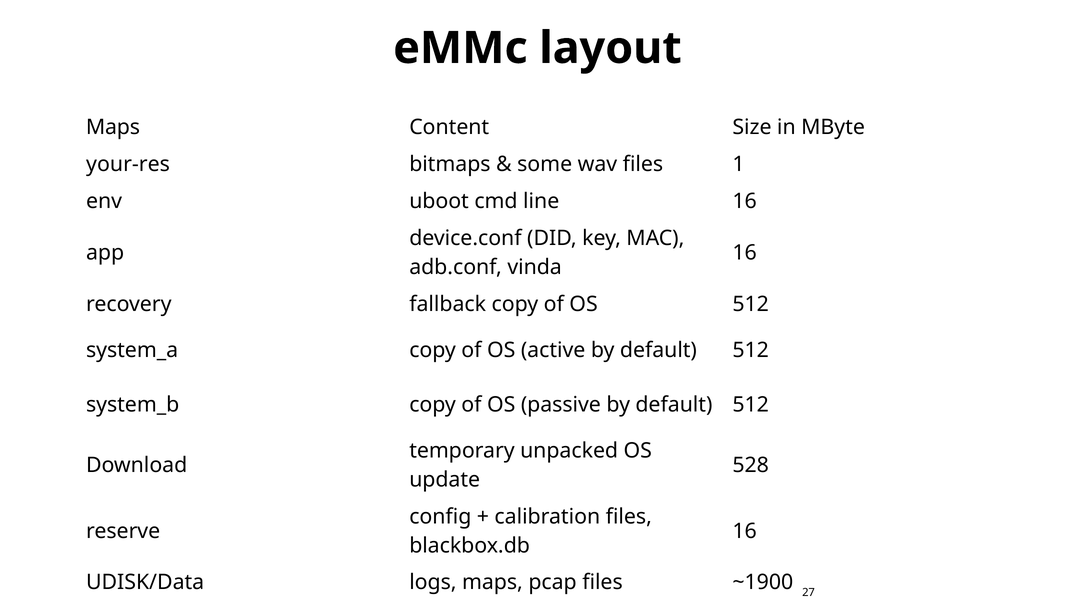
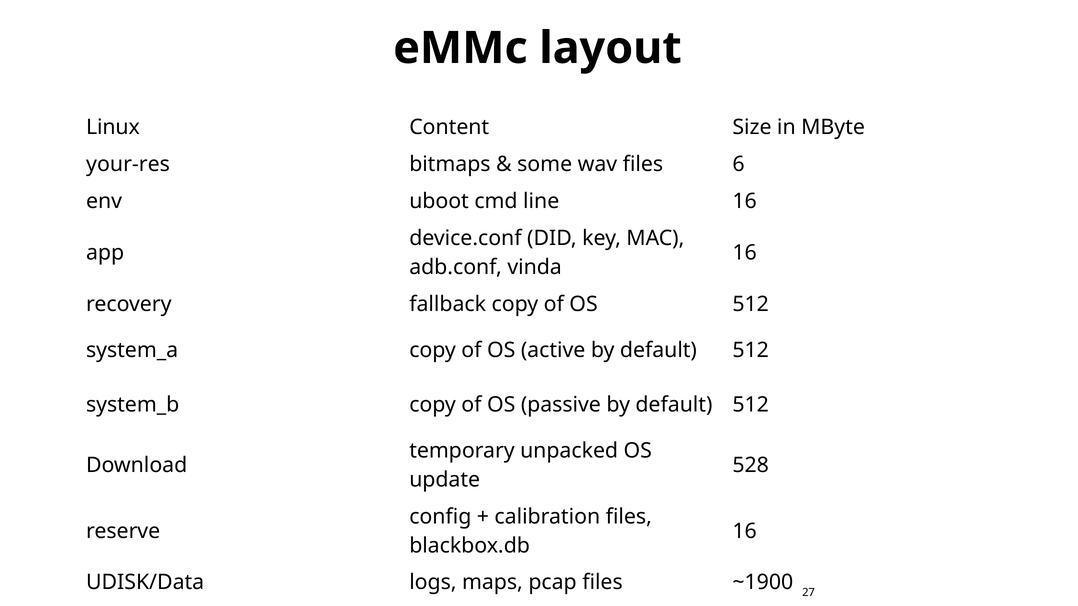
Maps: Maps -> Linux (113, 128)
1: 1 -> 6 (739, 164)
